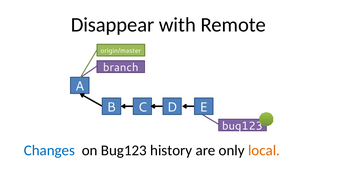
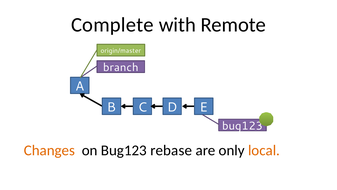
Disappear: Disappear -> Complete (112, 25)
Changes colour: blue -> orange (49, 150)
history: history -> rebase (171, 150)
